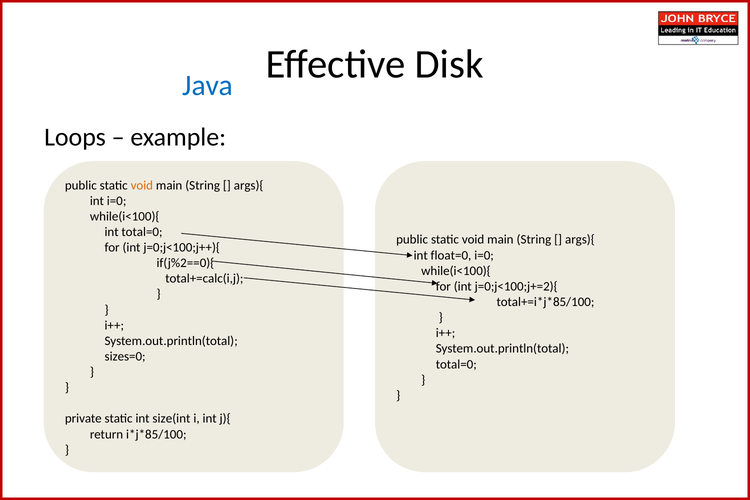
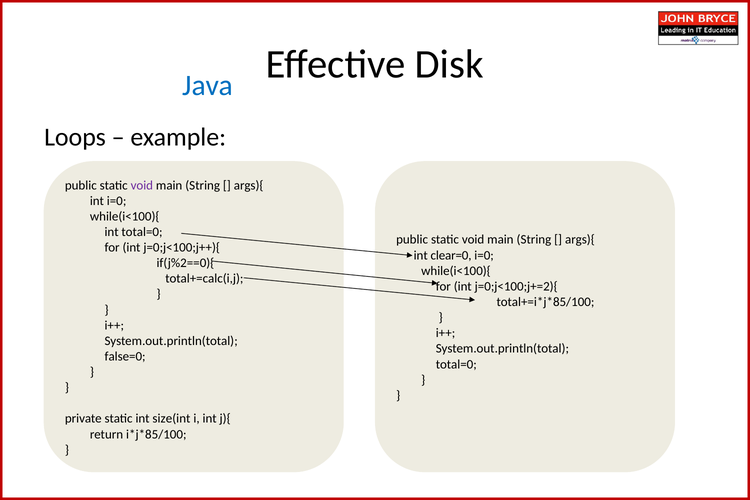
void colour: orange -> purple (142, 185)
float=0: float=0 -> clear=0 (451, 255)
sizes=0: sizes=0 -> false=0 (125, 356)
